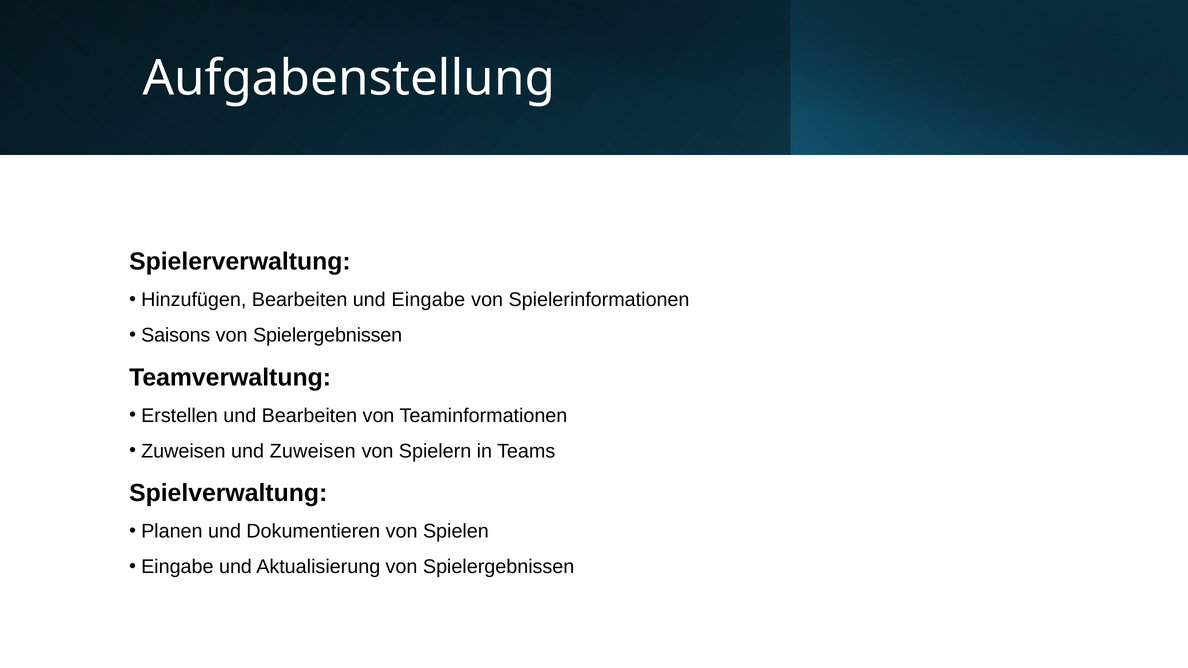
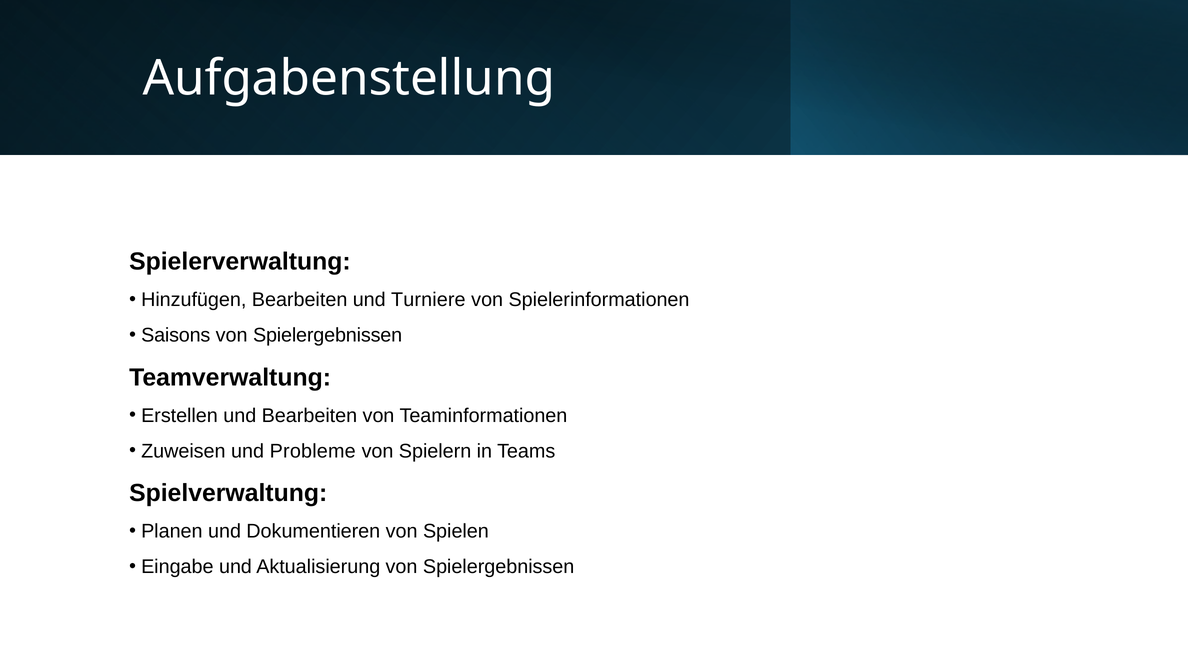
und Eingabe: Eingabe -> Turniere (428, 300)
und Zuweisen: Zuweisen -> Probleme (313, 451)
